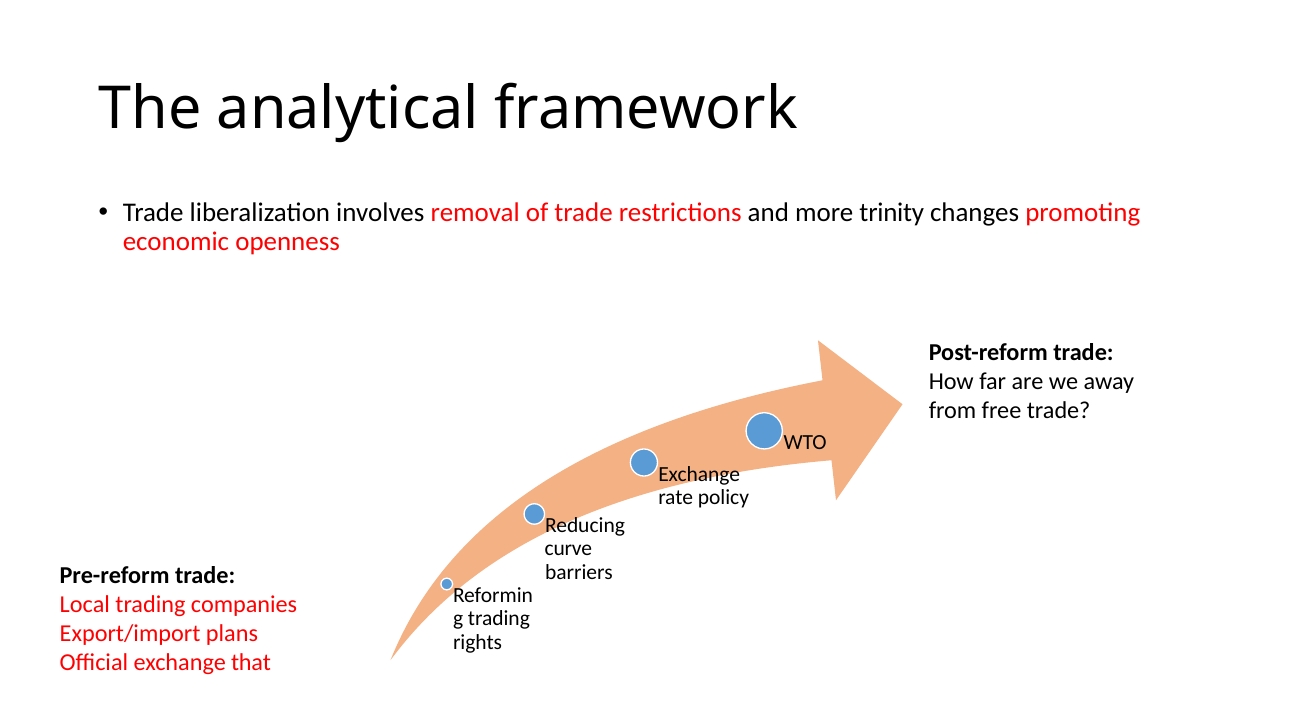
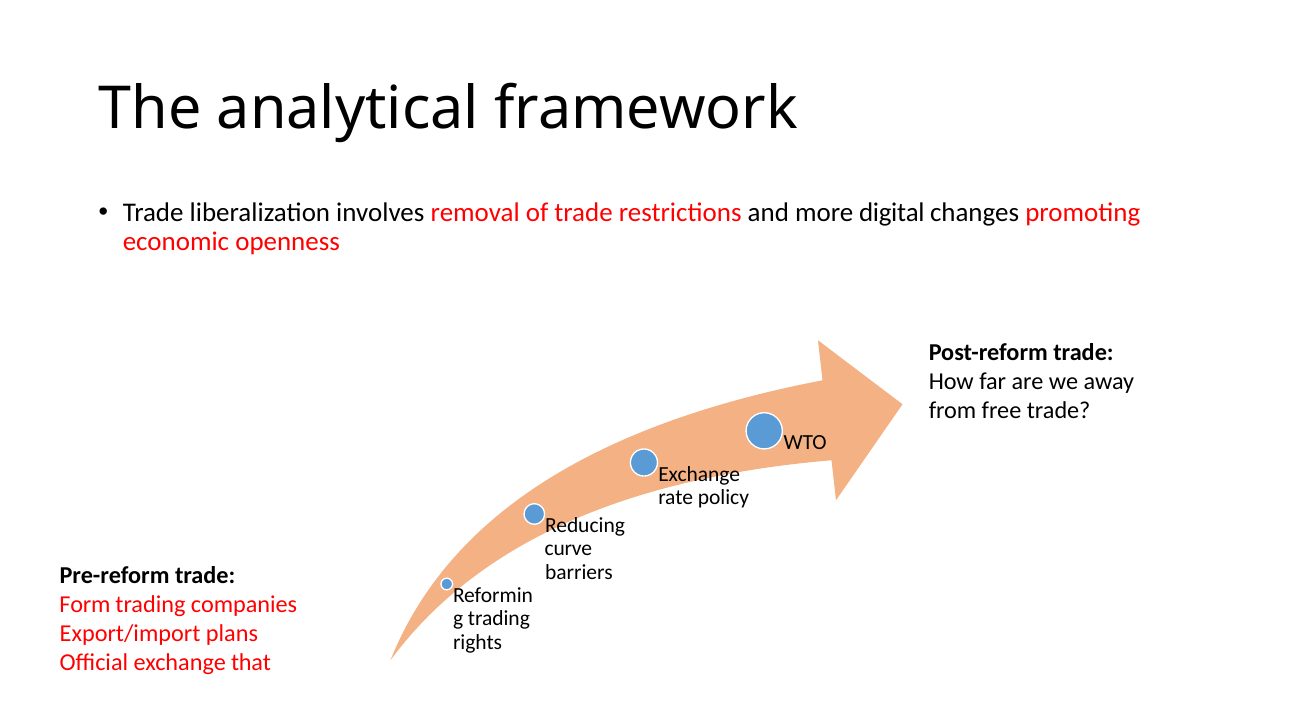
trinity: trinity -> digital (892, 213)
Local: Local -> Form (85, 605)
